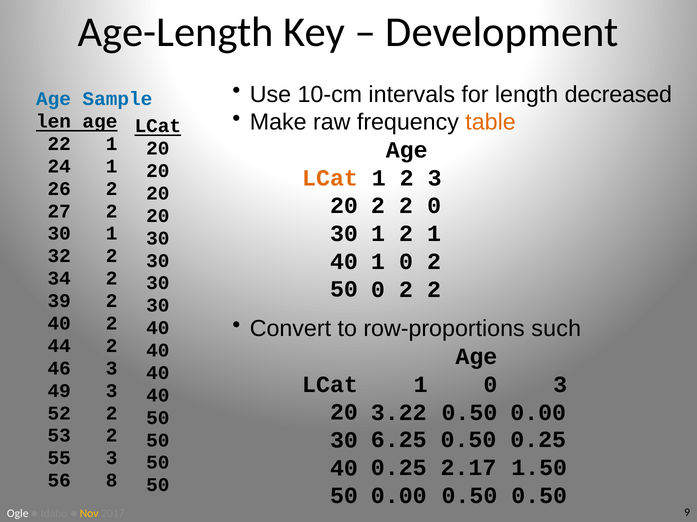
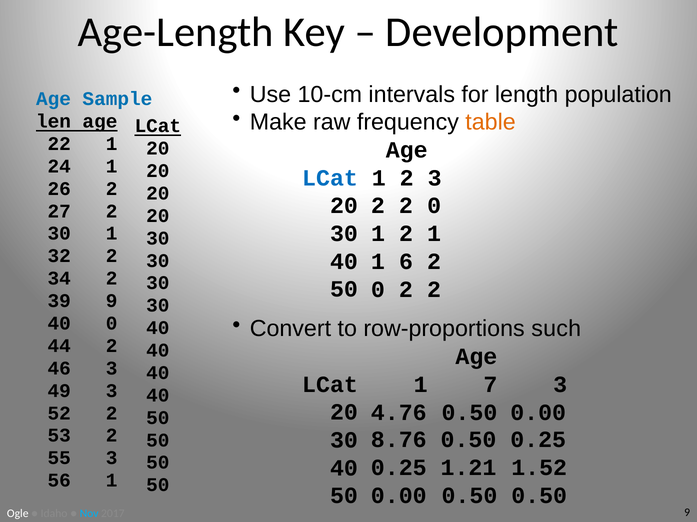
decreased: decreased -> population (618, 94)
LCat colour: orange -> blue (330, 178)
0: 0 -> 6 (406, 262)
39 2: 2 -> 9 (112, 301)
40 2: 2 -> 0 (112, 324)
LCat 1 0: 0 -> 7 (490, 385)
3.22: 3.22 -> 4.76 (399, 413)
6.25: 6.25 -> 8.76 (399, 440)
2.17: 2.17 -> 1.21 (468, 468)
1.50: 1.50 -> 1.52 (539, 468)
56 8: 8 -> 1 (112, 481)
Nov colour: yellow -> light blue (89, 514)
